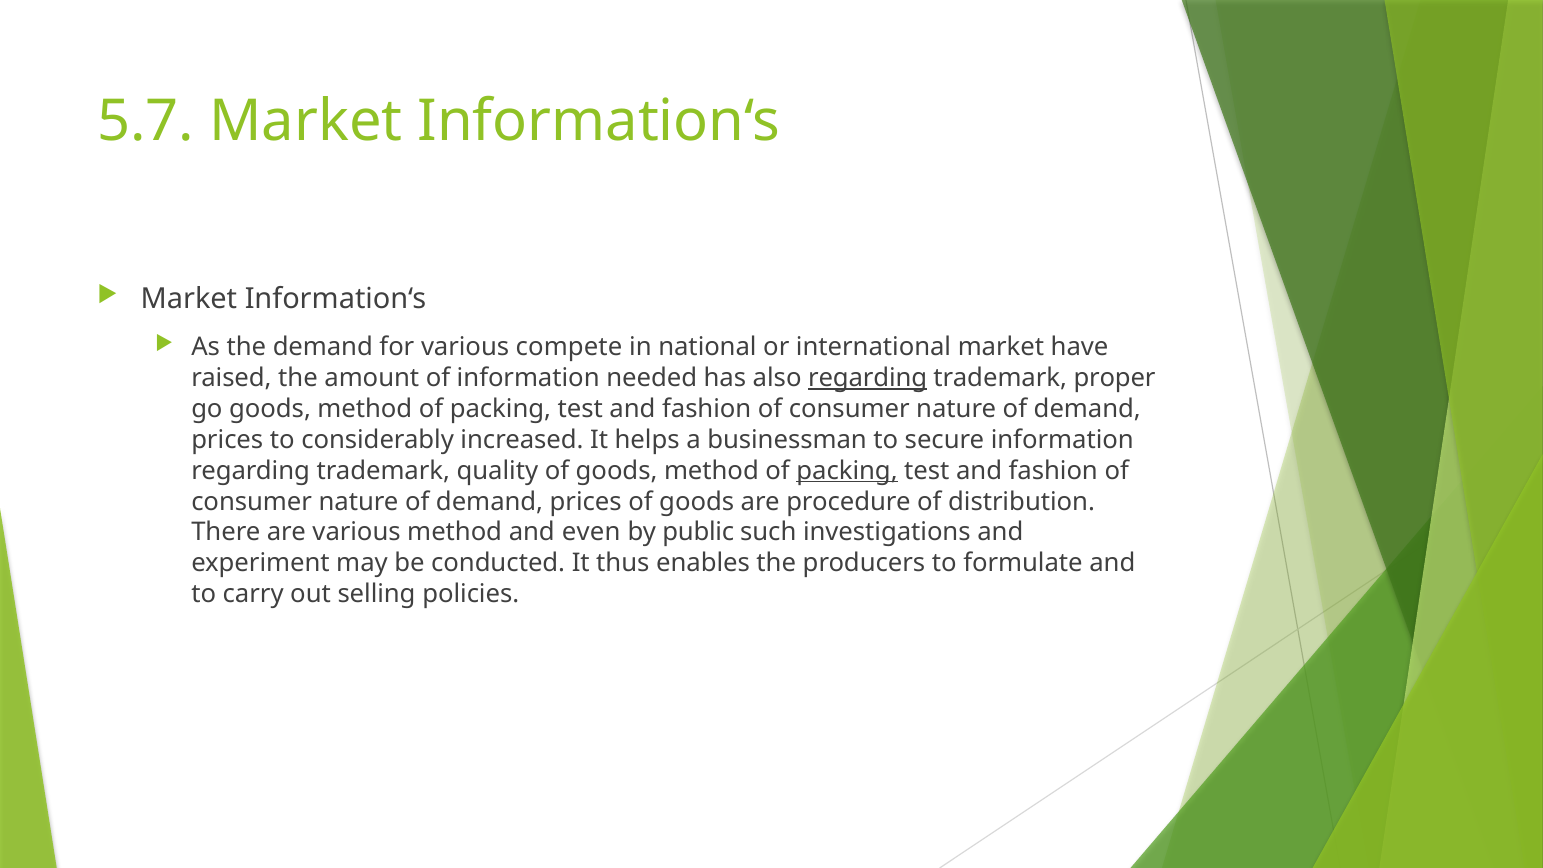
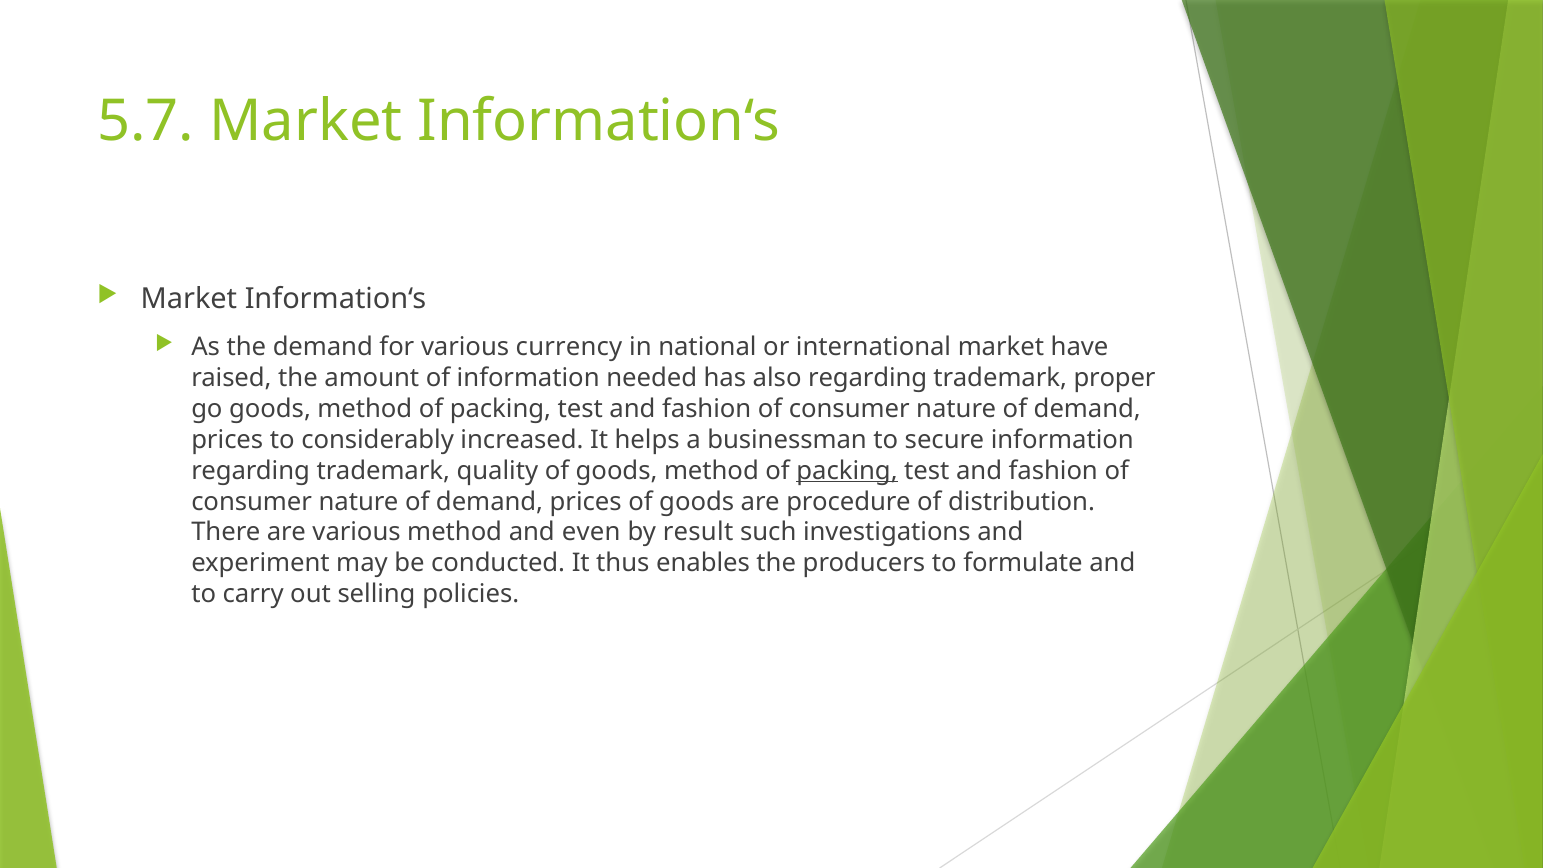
compete: compete -> currency (569, 347)
regarding underline: present -> none (868, 378)
public: public -> result (698, 532)
